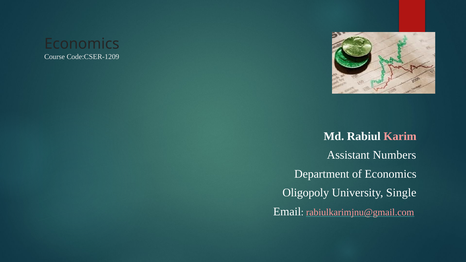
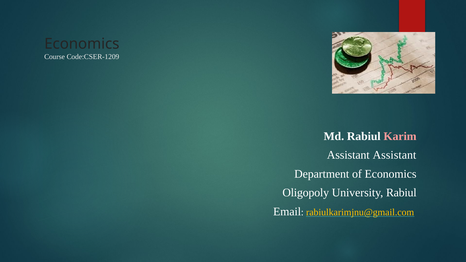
Assistant Numbers: Numbers -> Assistant (394, 155)
University Single: Single -> Rabiul (401, 193)
rabiulkarimjnu@gmail.com colour: pink -> yellow (360, 212)
